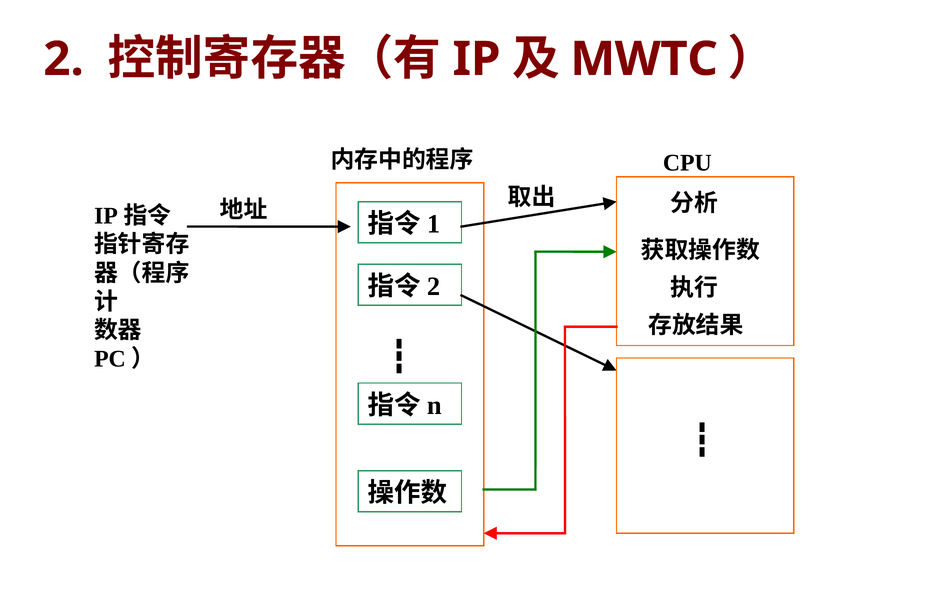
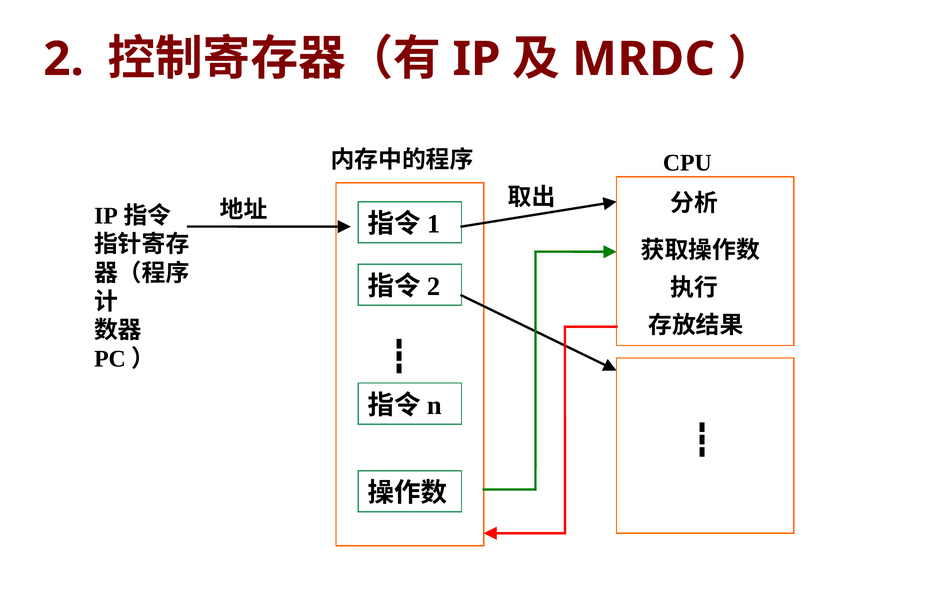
MWTC: MWTC -> MRDC (644, 59)
